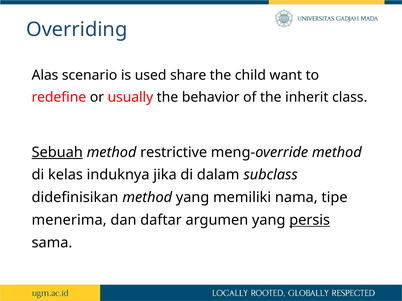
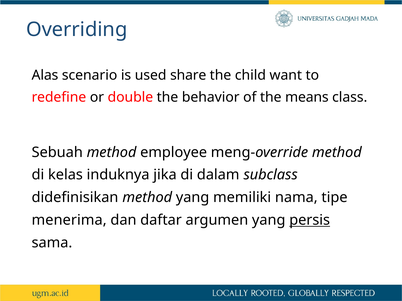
usually: usually -> double (130, 97)
inherit: inherit -> means (307, 97)
Sebuah underline: present -> none (57, 153)
restrictive: restrictive -> employee (174, 153)
